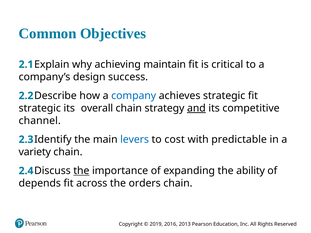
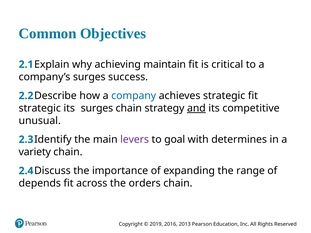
company’s design: design -> surges (89, 77)
its overall: overall -> surges (97, 108)
channel: channel -> unusual (40, 121)
levers colour: blue -> purple (135, 140)
cost: cost -> goal (175, 140)
predictable: predictable -> determines (239, 140)
the underline: present -> none (81, 171)
ability: ability -> range (251, 171)
